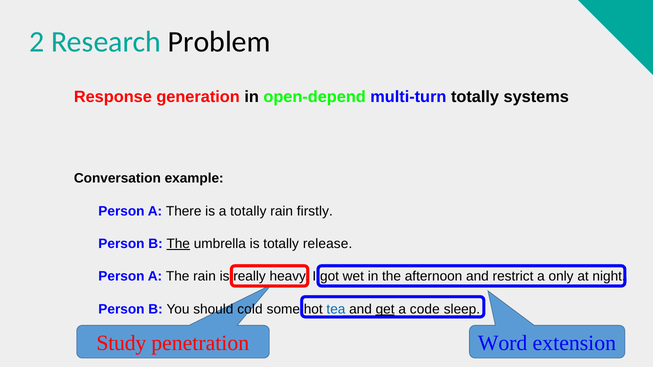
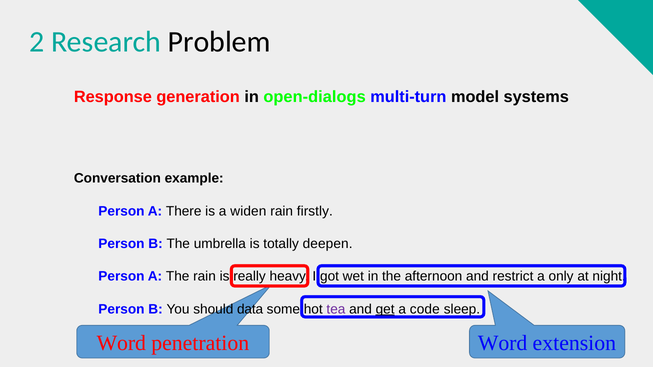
open-depend: open-depend -> open-dialogs (315, 97)
multi-turn totally: totally -> model (475, 97)
a totally: totally -> widen (248, 211)
The underline: present -> none (178, 244)
release: release -> deepen (328, 244)
cold: cold -> data (250, 309)
tea colour: blue -> purple (336, 309)
Study: Study -> Word (121, 343)
